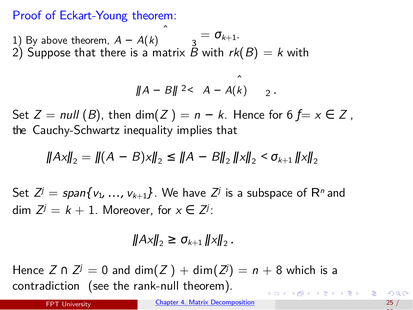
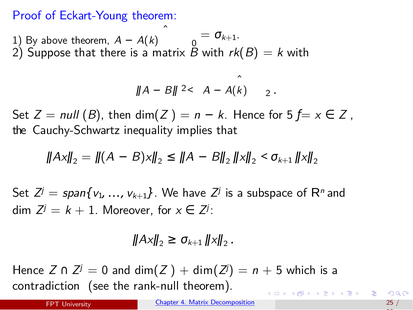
A(k 3: 3 -> 0 (194, 43)
for 6: 6 -> 5 (290, 115)
8: 8 -> 5 (279, 270)
